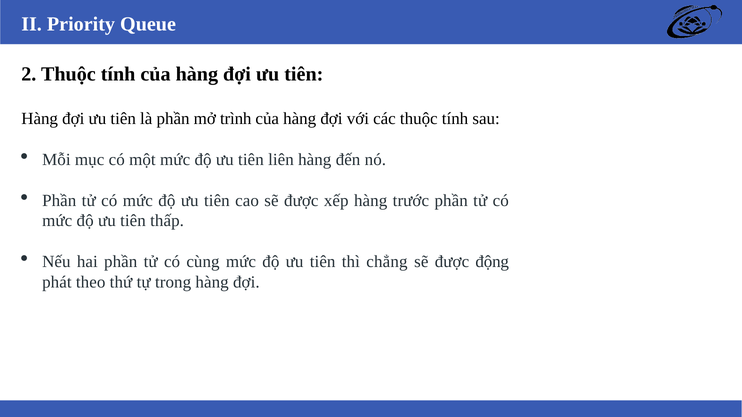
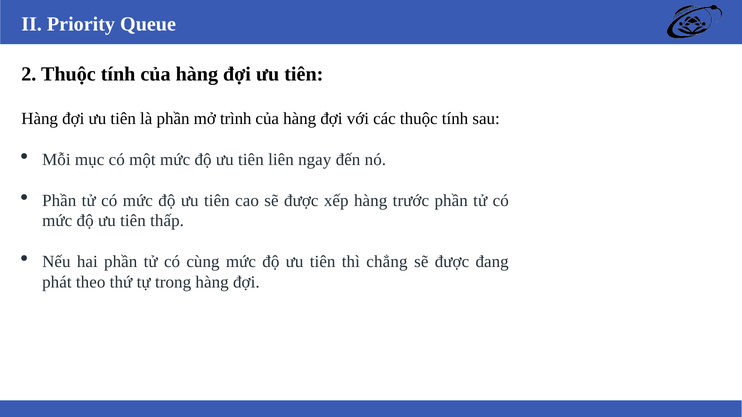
liên hàng: hàng -> ngay (315, 160)
động: động -> đang (492, 262)
